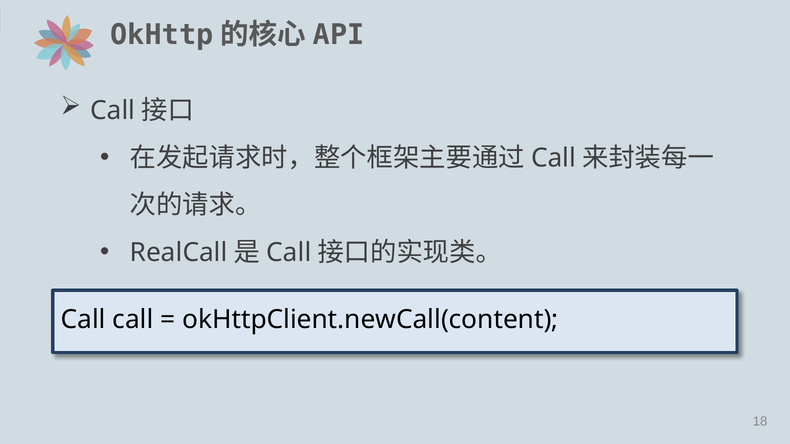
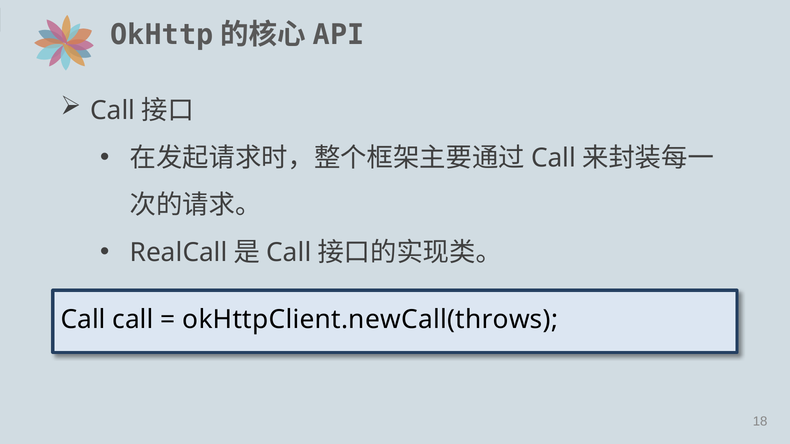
okHttpClient.newCall(content: okHttpClient.newCall(content -> okHttpClient.newCall(throws (370, 320)
